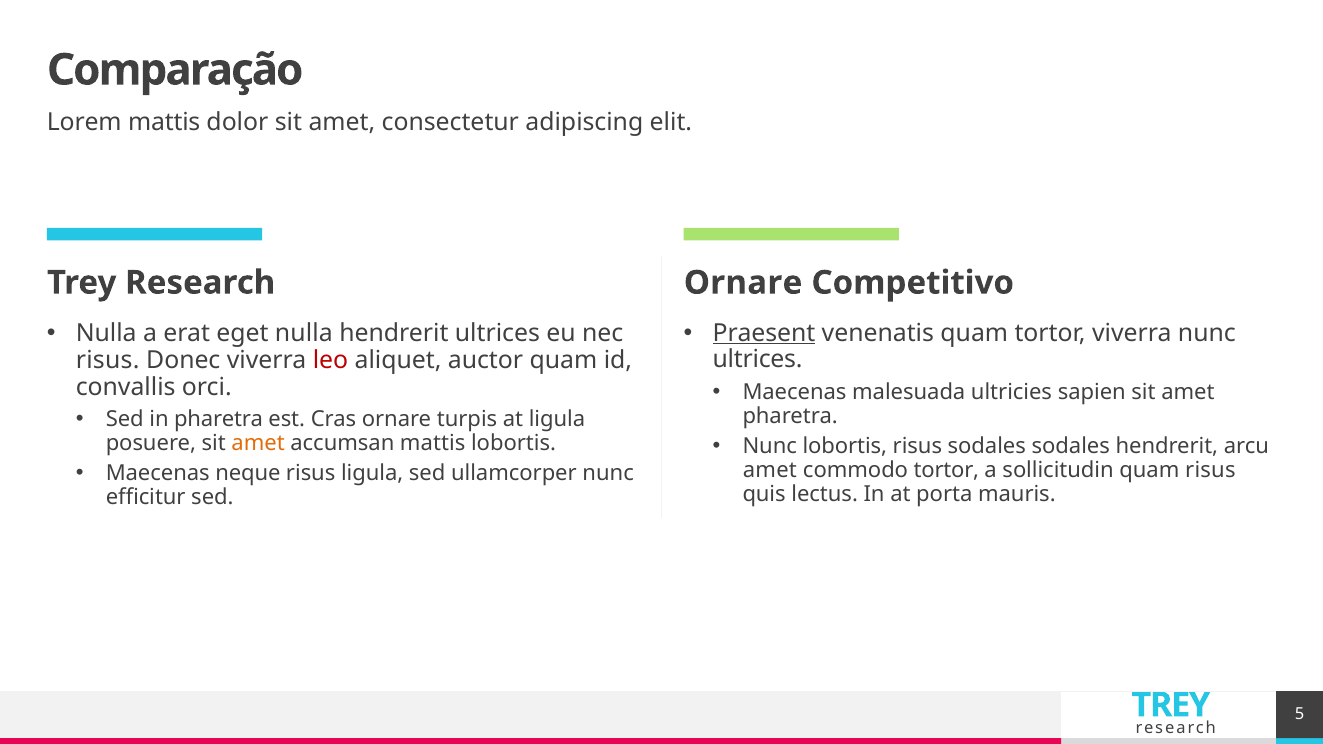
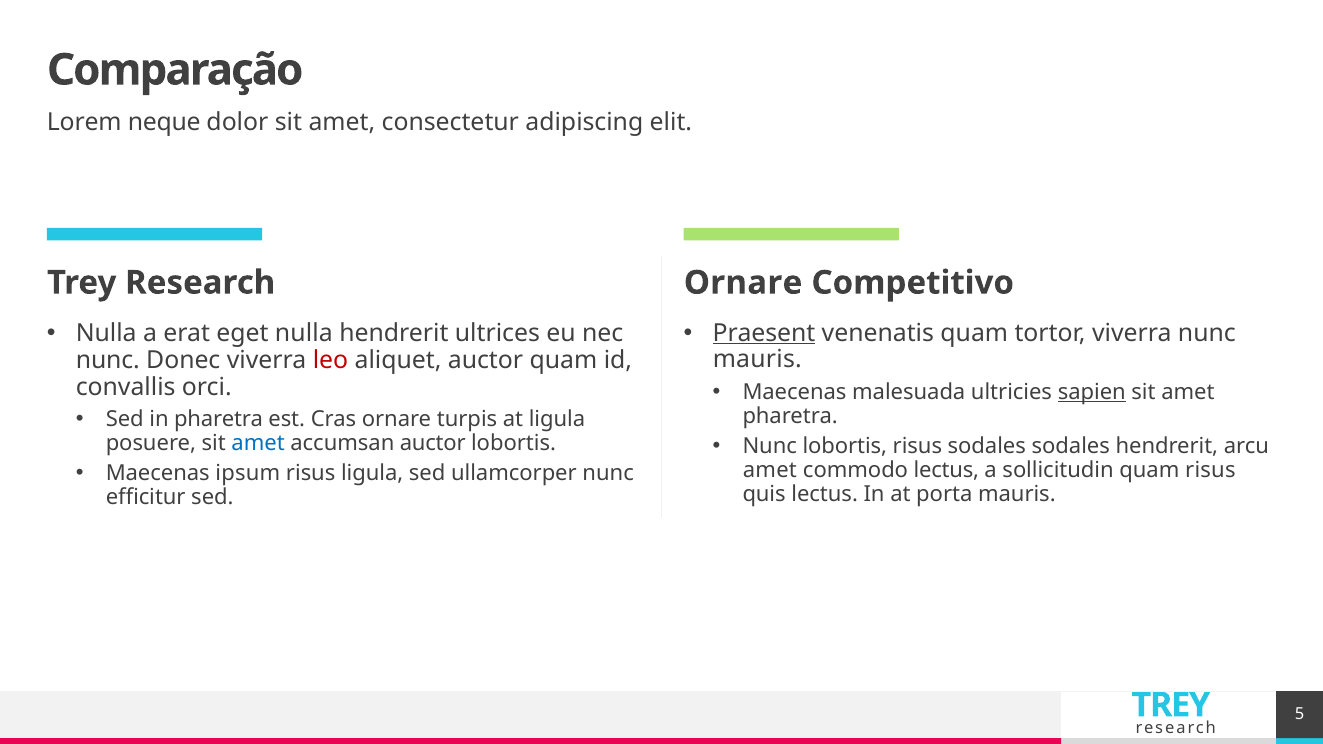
Lorem mattis: mattis -> neque (164, 123)
ultrices: ultrices -> mauris (757, 360)
risus: risus -> nunc (108, 360)
sapien underline: none -> present (1092, 392)
amet colour: orange -> blue (258, 443)
accumsan mattis: mattis -> auctor (433, 443)
neque: neque -> ipsum (248, 474)
commodo tortor: tortor -> lectus (946, 470)
